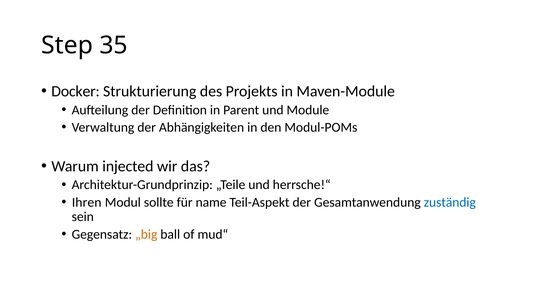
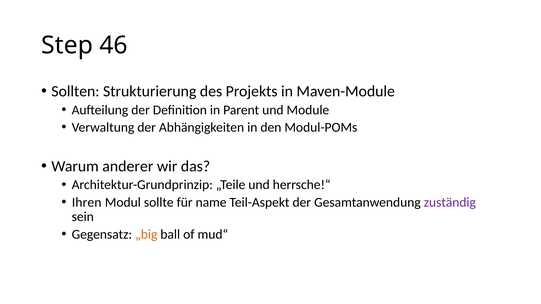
35: 35 -> 46 (114, 45)
Docker: Docker -> Sollten (75, 91)
injected: injected -> anderer (128, 166)
zuständig colour: blue -> purple (450, 202)
